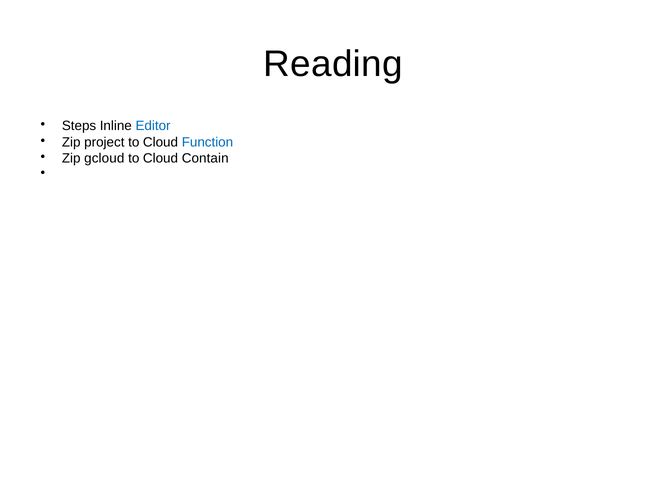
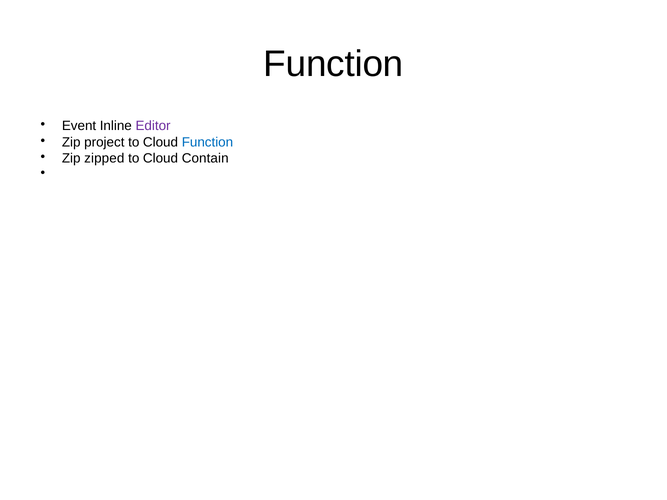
Reading: Reading -> Function (333, 64)
Steps: Steps -> Event (79, 126)
Editor colour: blue -> purple (153, 126)
gcloud: gcloud -> zipped (104, 158)
